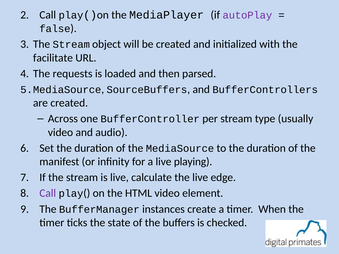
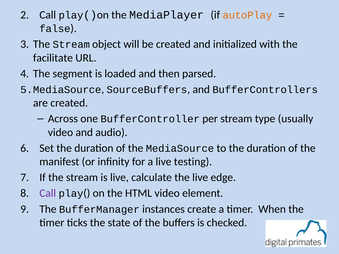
autoPlay colour: purple -> orange (247, 15)
requests: requests -> segment (73, 74)
playing: playing -> testing (193, 162)
